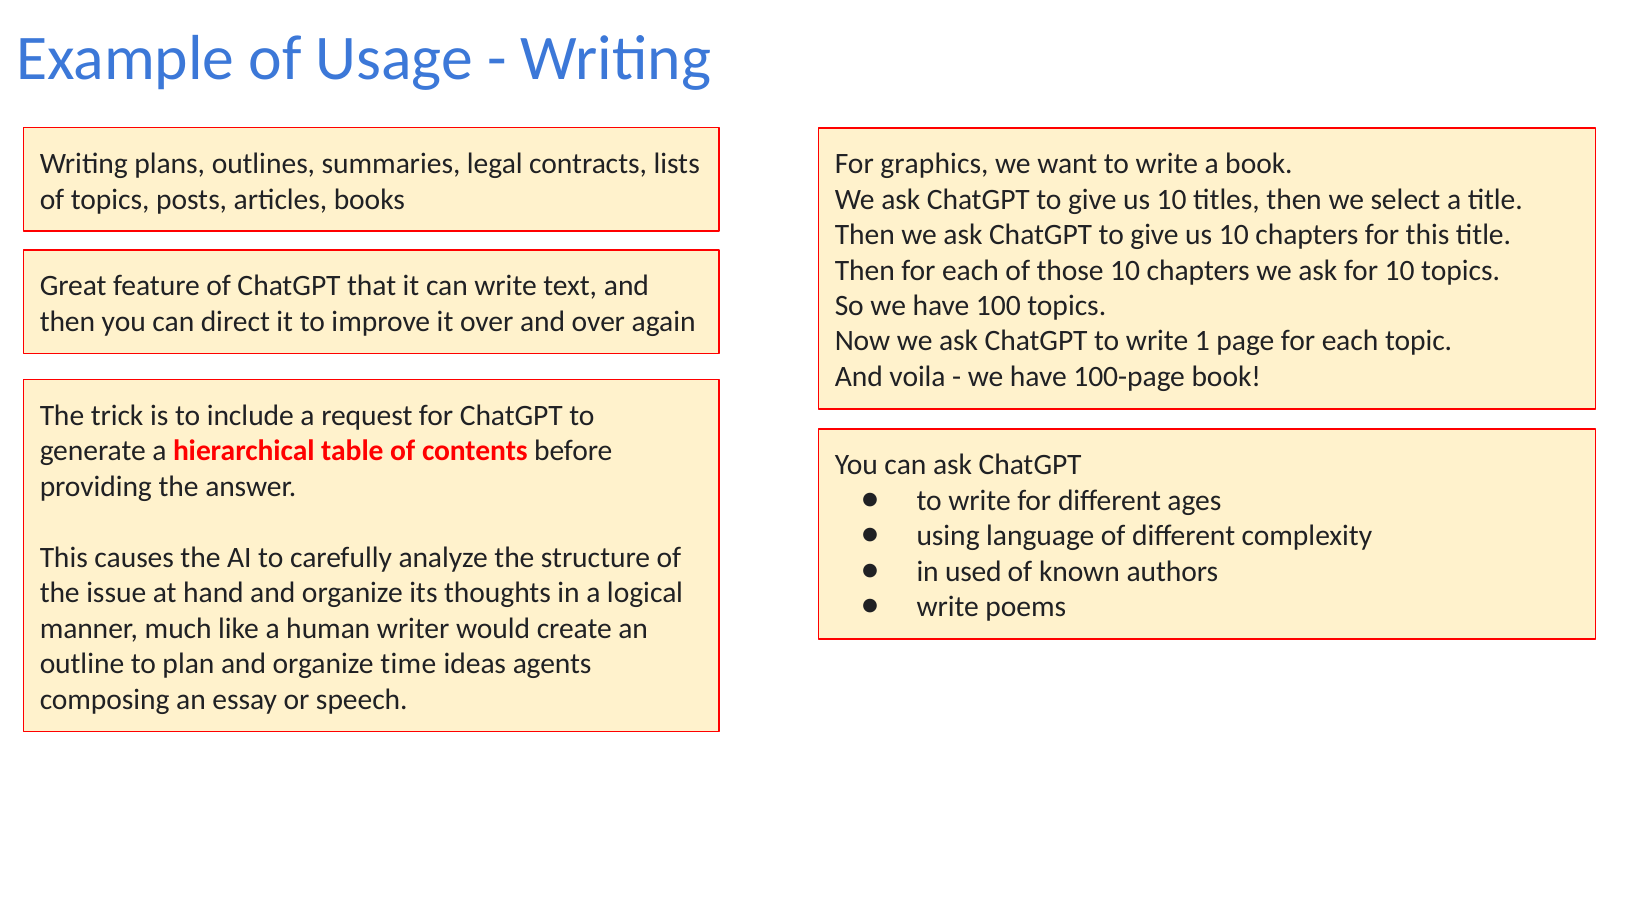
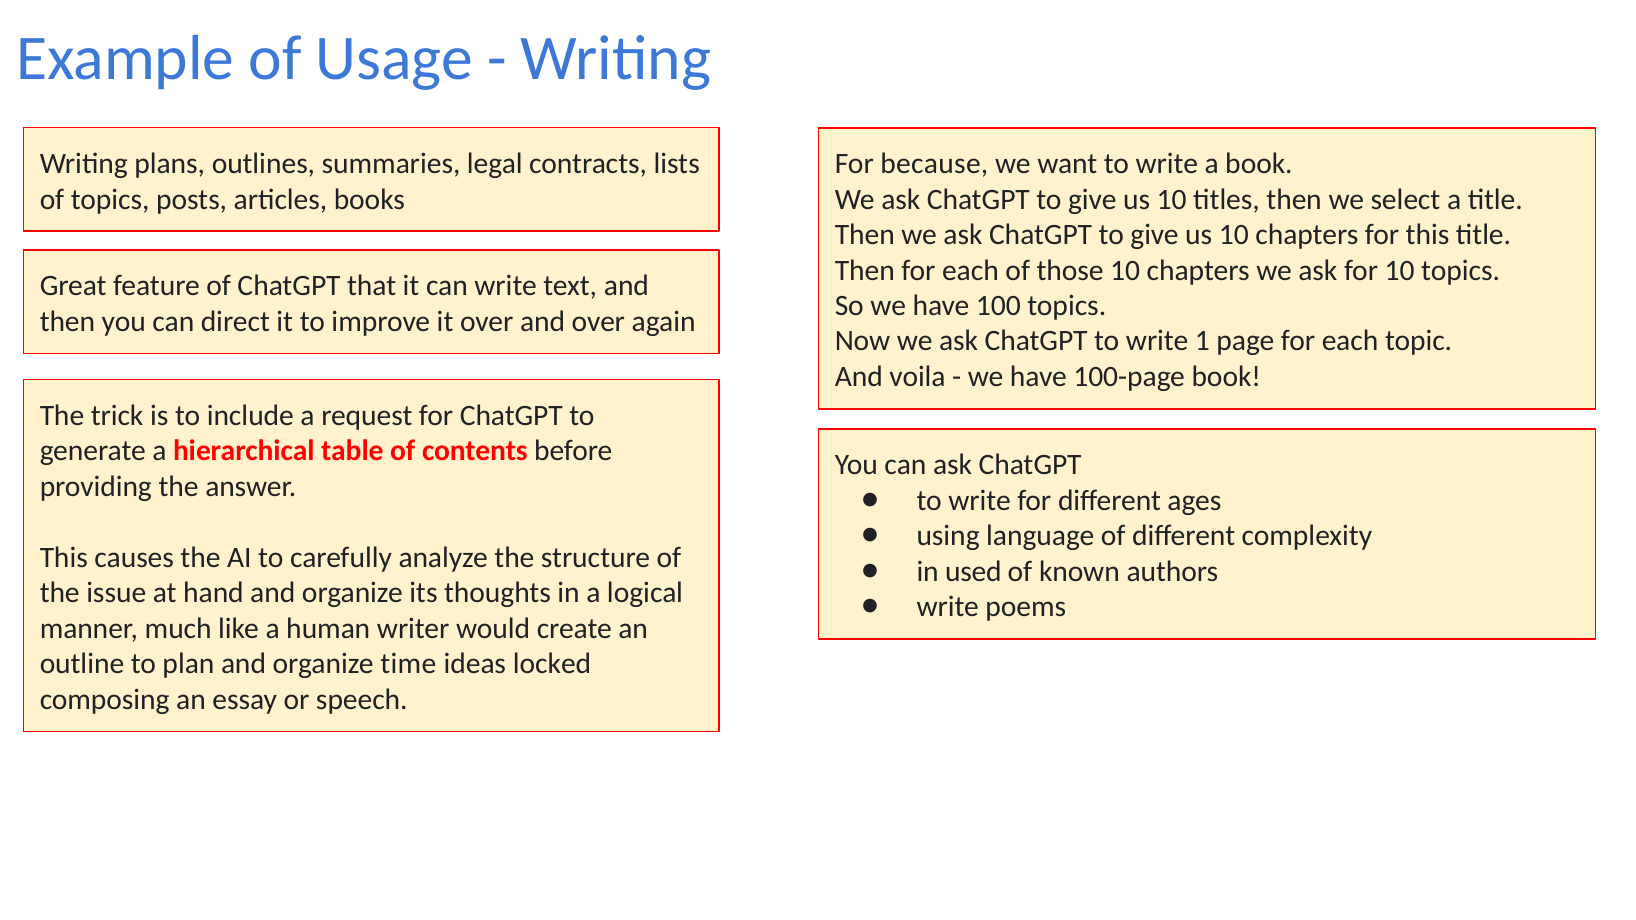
graphics: graphics -> because (934, 164)
agents: agents -> locked (552, 664)
